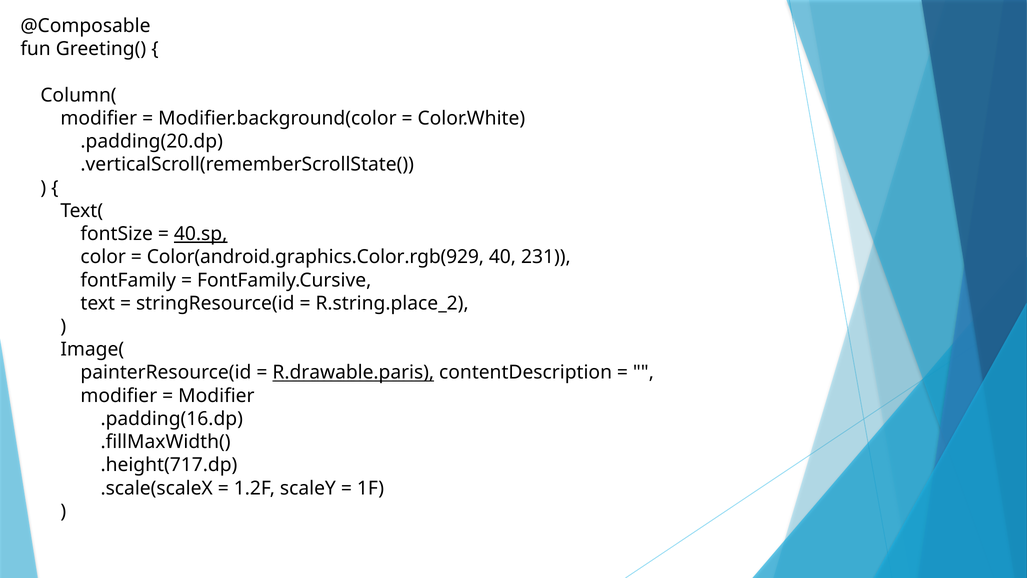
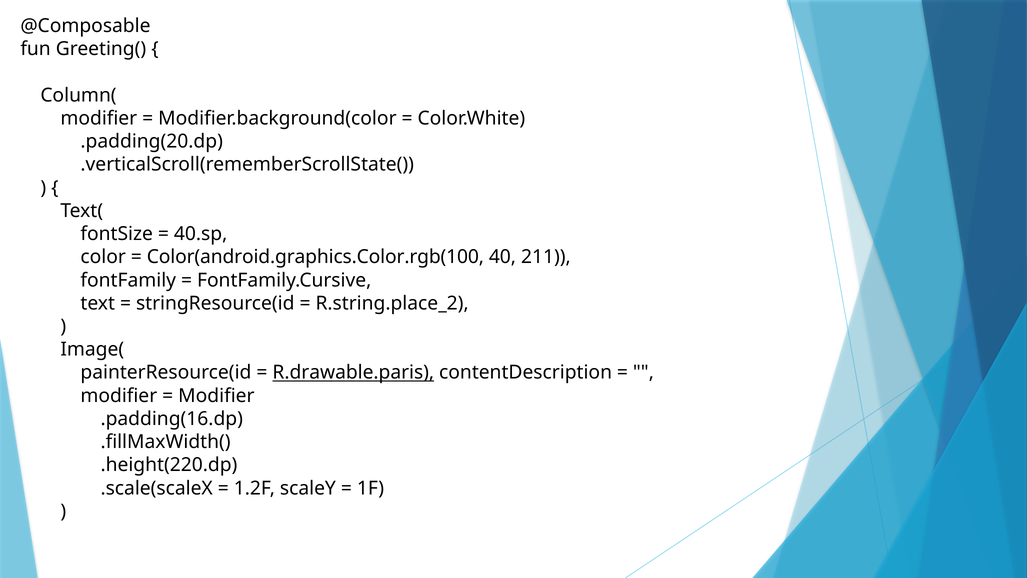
40.sp underline: present -> none (201, 234)
Color(android.graphics.Color.rgb(929: Color(android.graphics.Color.rgb(929 -> Color(android.graphics.Color.rgb(100 (315, 257)
231: 231 -> 211 (546, 257)
.height(717.dp: .height(717.dp -> .height(220.dp (169, 465)
